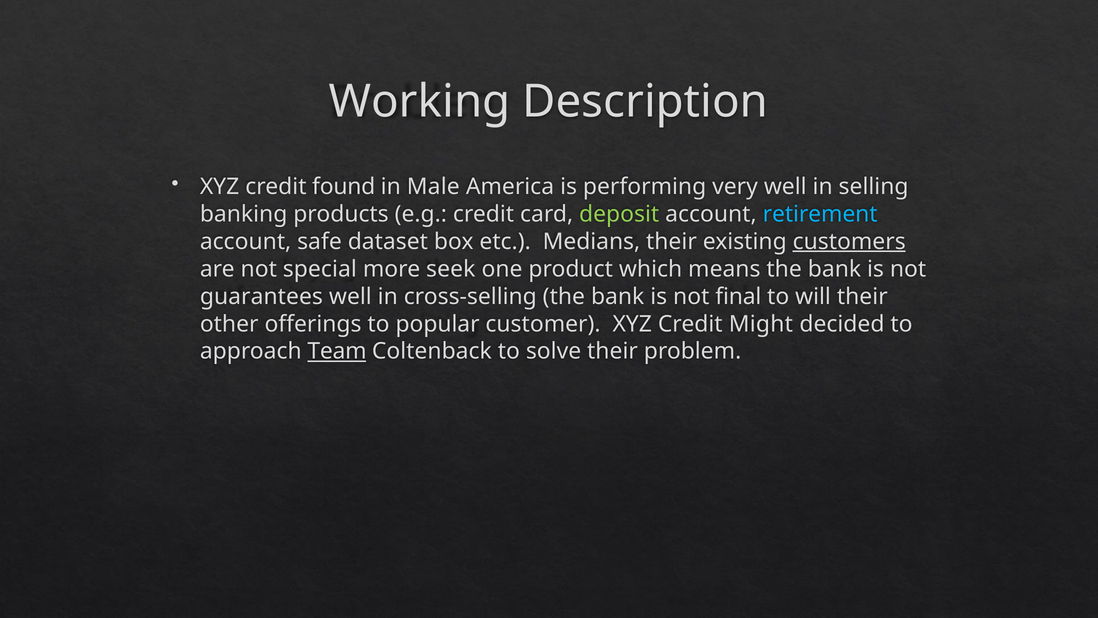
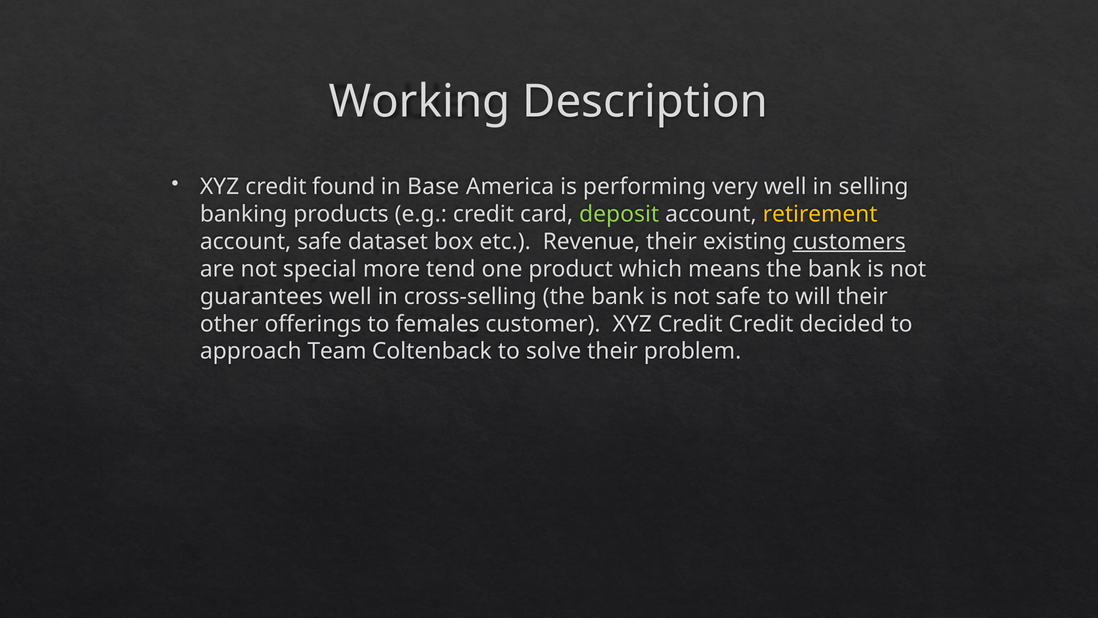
Male: Male -> Base (433, 186)
retirement colour: light blue -> yellow (820, 214)
Medians: Medians -> Revenue (592, 241)
seek: seek -> tend (451, 269)
not final: final -> safe (738, 296)
popular: popular -> females (438, 324)
Credit Might: Might -> Credit (761, 324)
Team underline: present -> none (337, 351)
